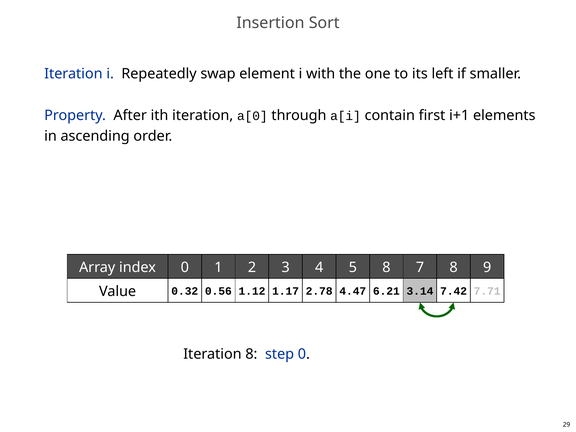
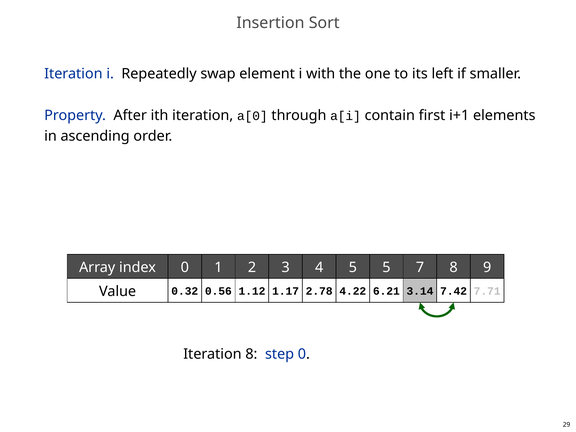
index 8: 8 -> 5 (386, 267)
4.47: 4.47 -> 4.22 (353, 291)
